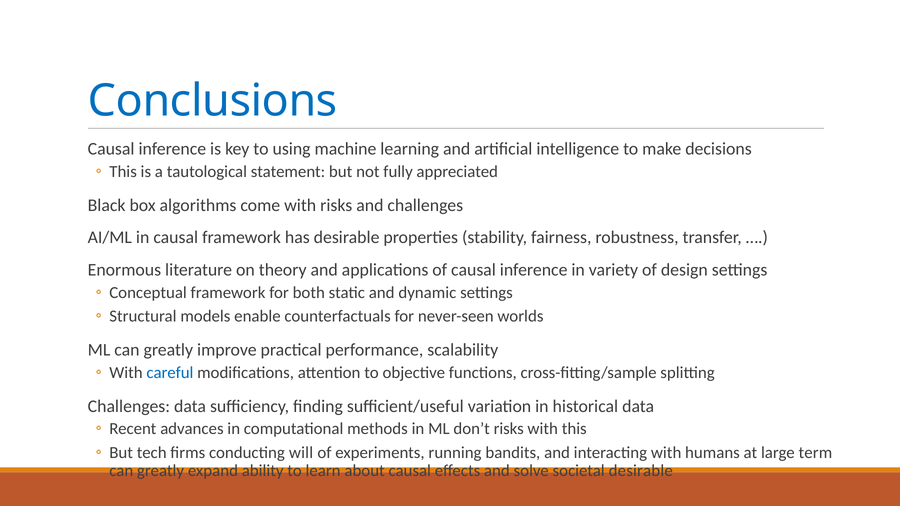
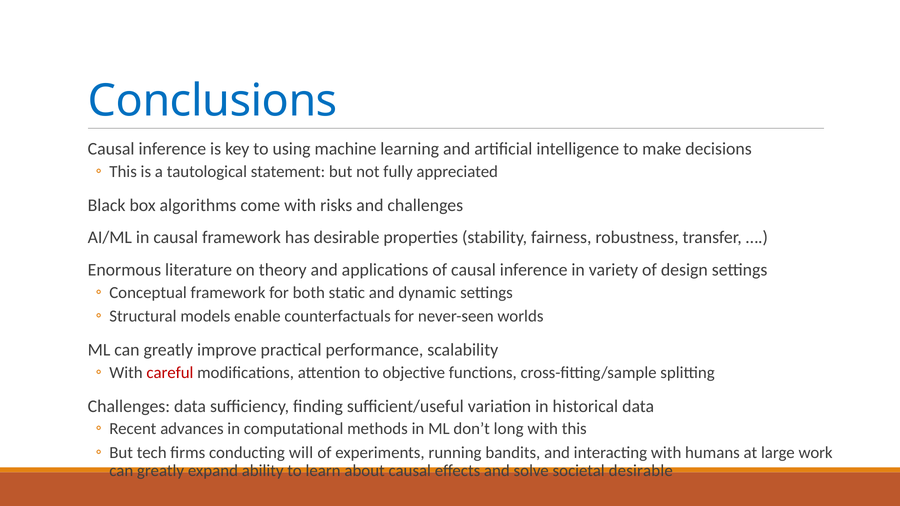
careful colour: blue -> red (170, 373)
don’t risks: risks -> long (509, 429)
term: term -> work (816, 453)
